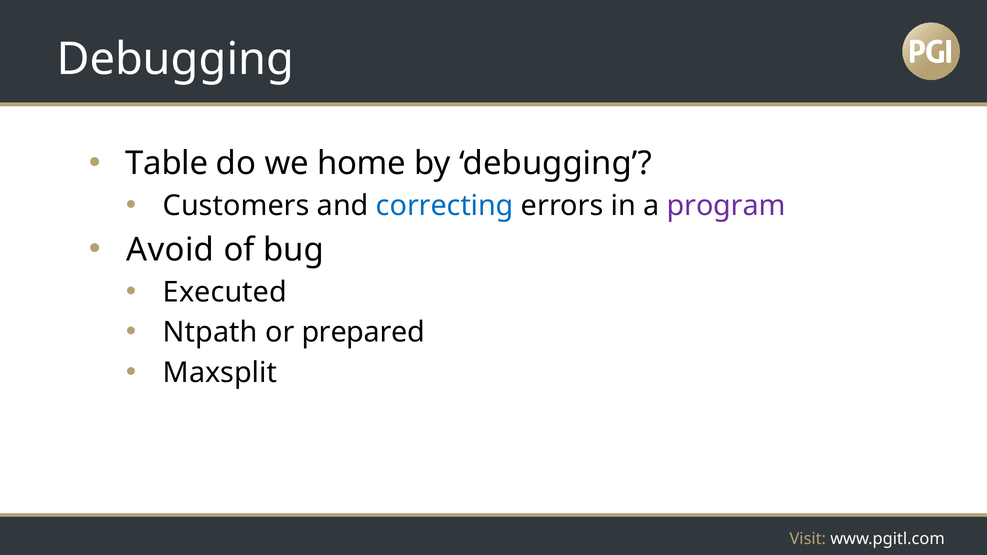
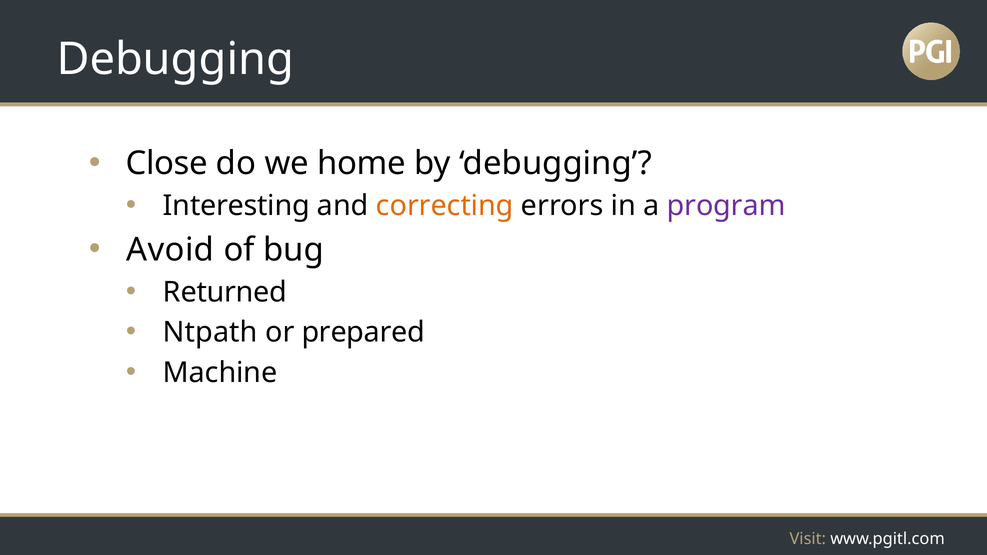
Table: Table -> Close (167, 163)
Customers: Customers -> Interesting (236, 206)
correcting colour: blue -> orange (445, 206)
Executed: Executed -> Returned (225, 292)
Maxsplit: Maxsplit -> Machine (220, 373)
